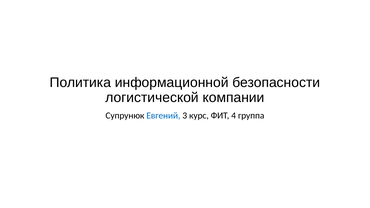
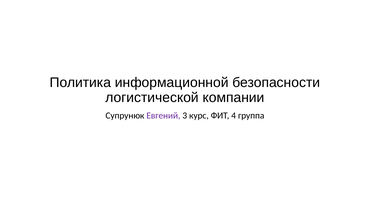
Евгений colour: blue -> purple (163, 116)
